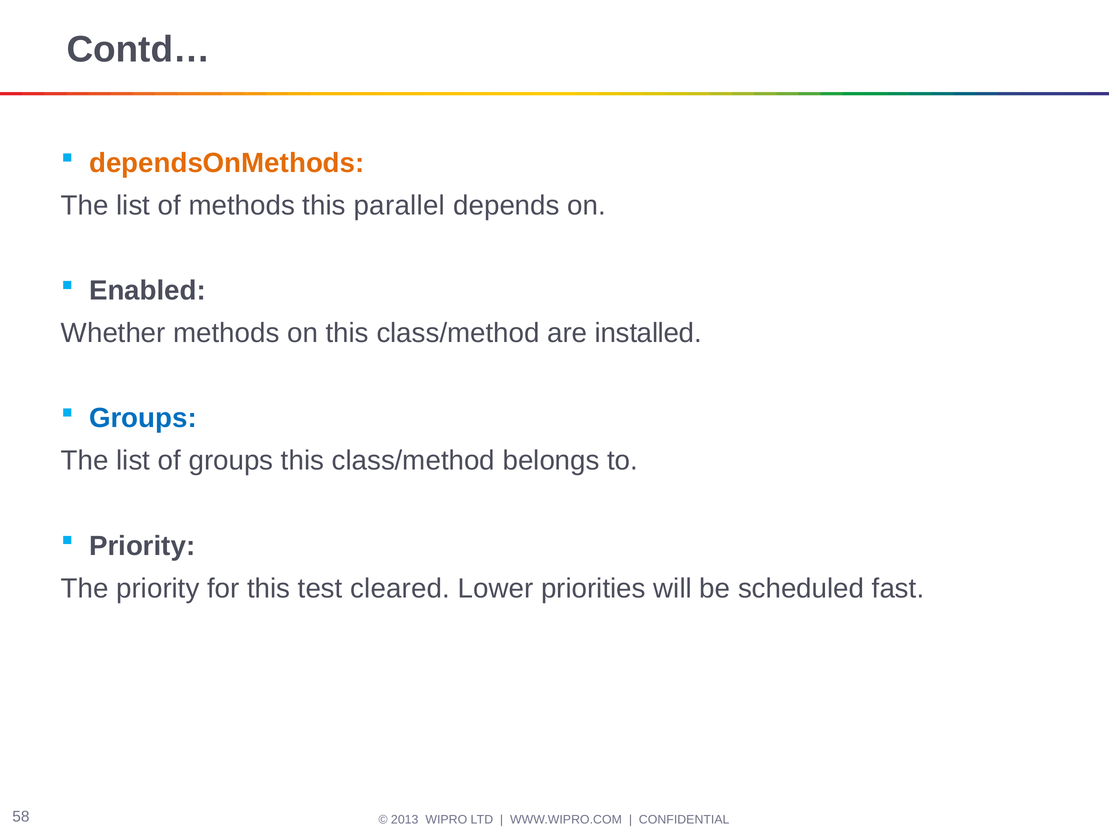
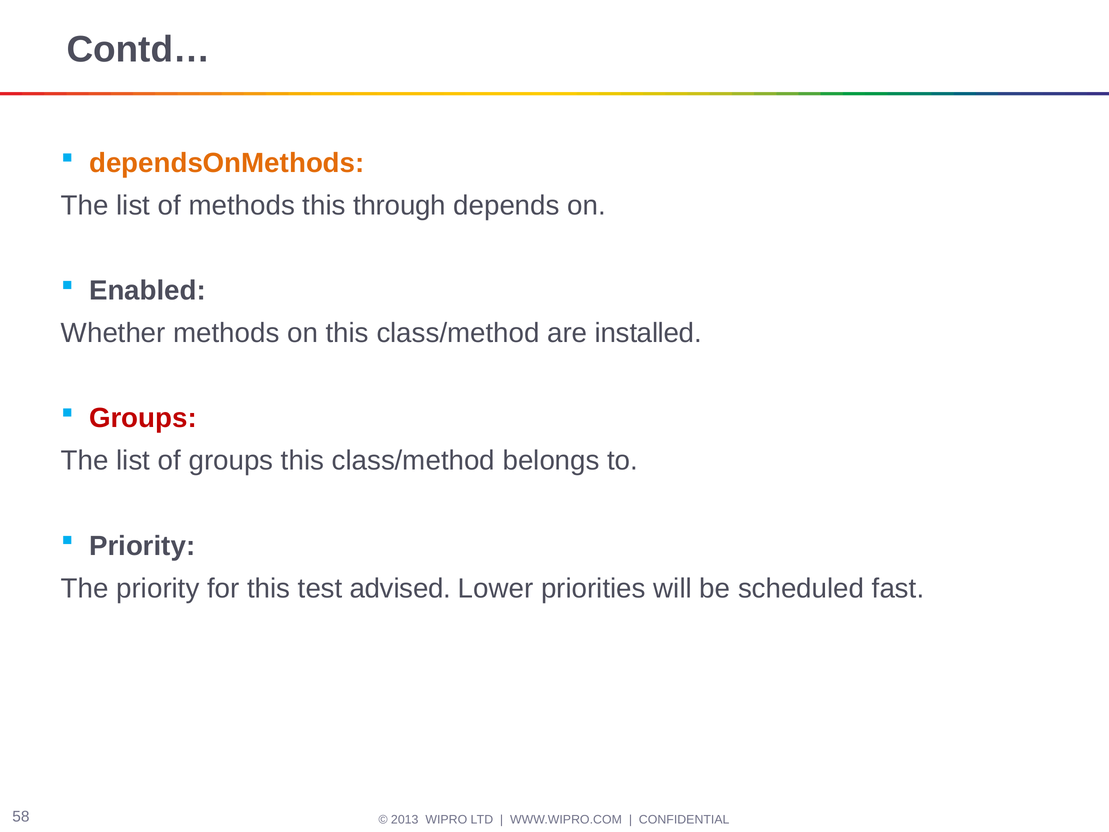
parallel: parallel -> through (400, 205)
Groups colour: blue -> red (143, 418)
cleared: cleared -> advised (400, 588)
